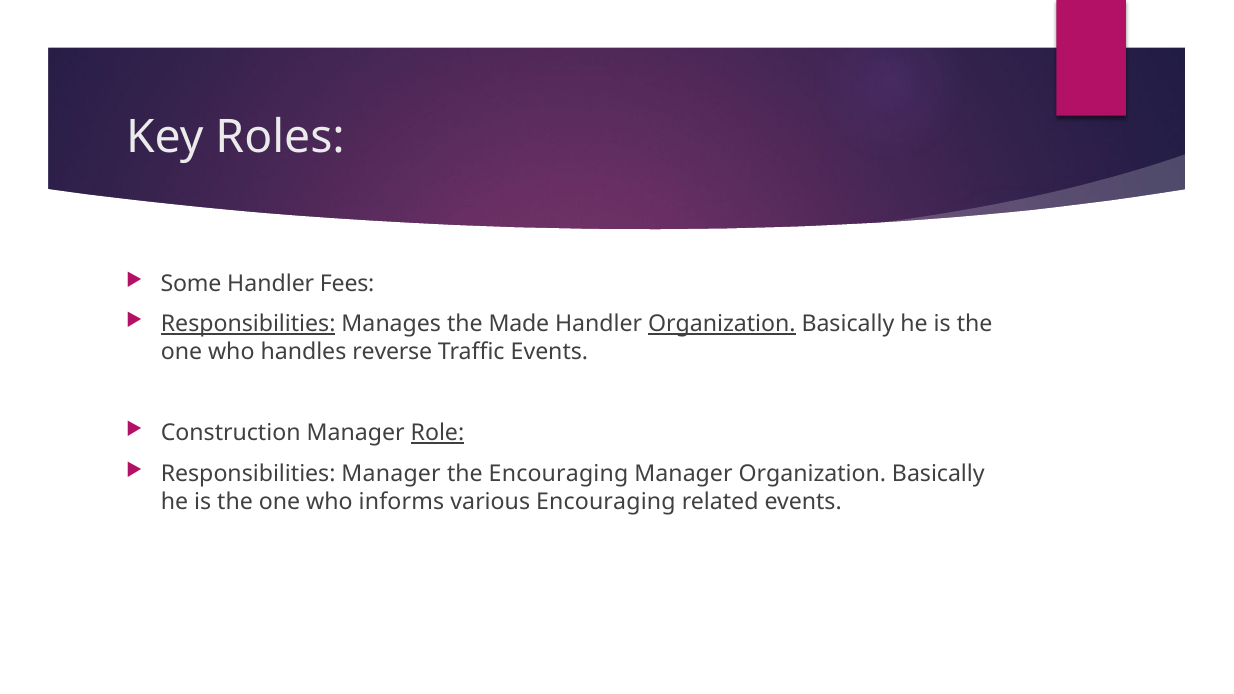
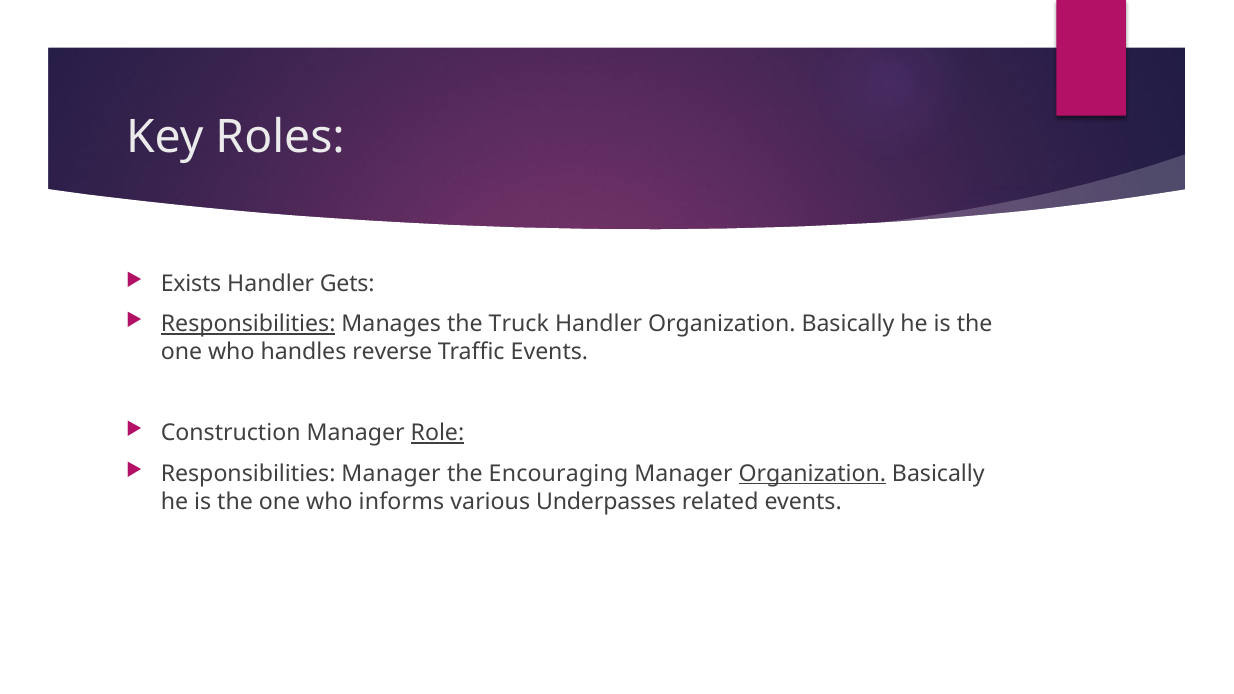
Some: Some -> Exists (191, 284)
Fees: Fees -> Gets (347, 284)
Made: Made -> Truck (519, 324)
Organization underline: present -> none (722, 324)
Organization underline: none -> present (812, 474)
various Encouraging: Encouraging -> Underpasses (606, 502)
